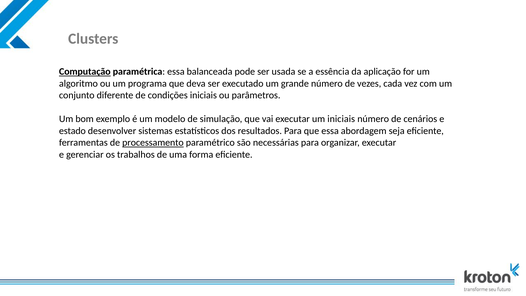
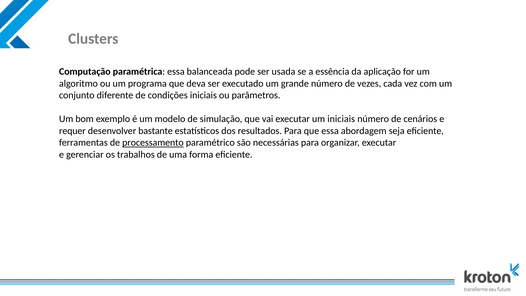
Computação underline: present -> none (85, 72)
estado: estado -> requer (72, 131)
sistemas: sistemas -> bastante (156, 131)
